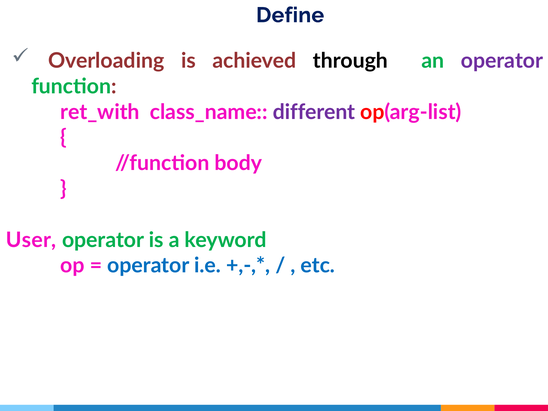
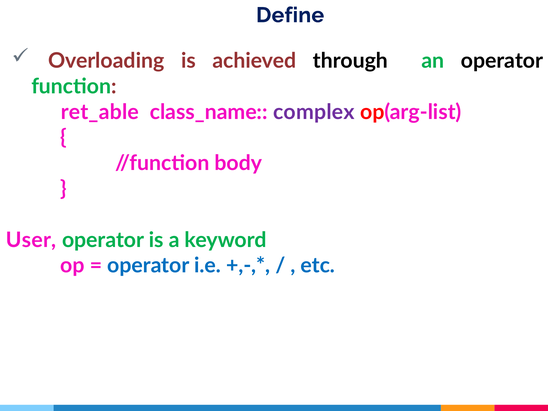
operator colour: purple -> black (502, 61)
ret_with: ret_with -> ret_able (100, 112)
different: different -> complex (314, 112)
